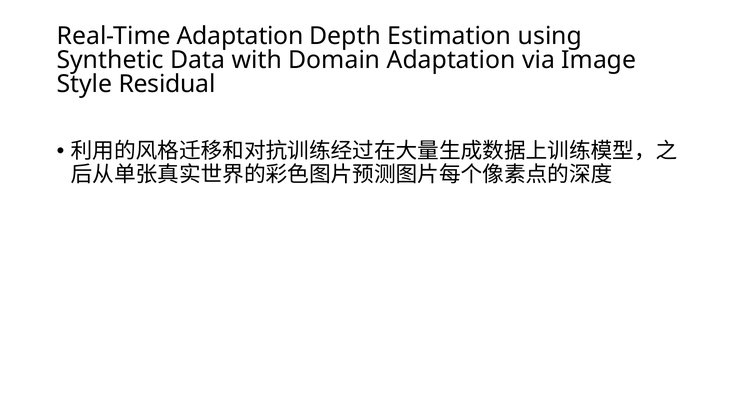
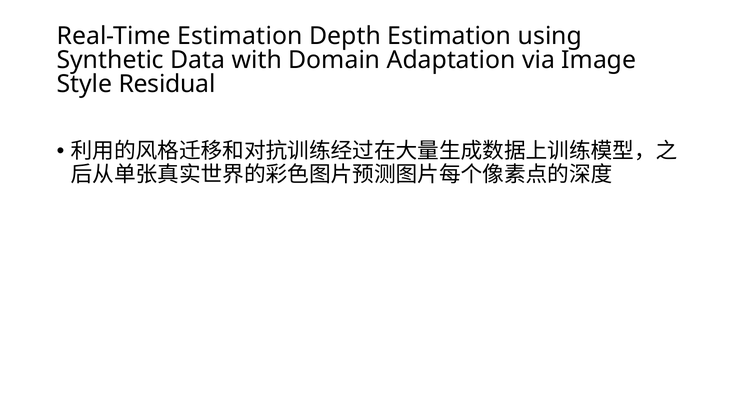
Real-Time Adaptation: Adaptation -> Estimation (240, 36)
